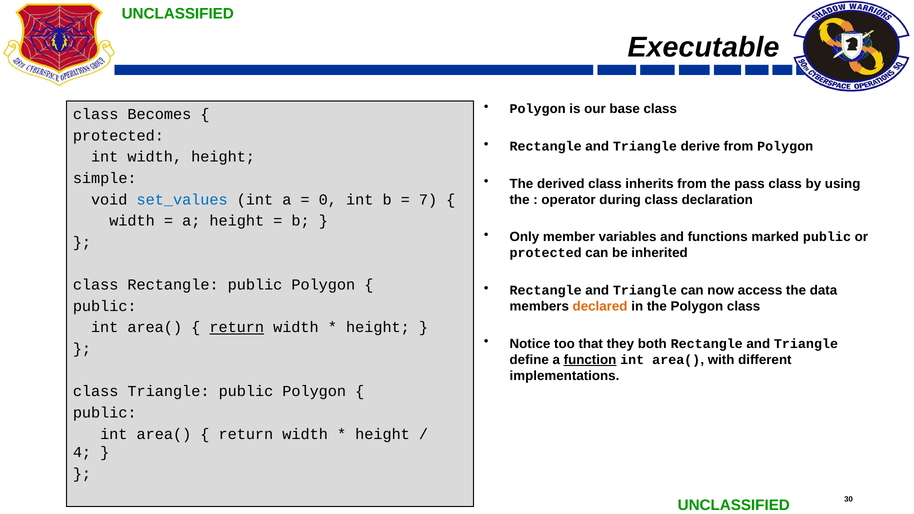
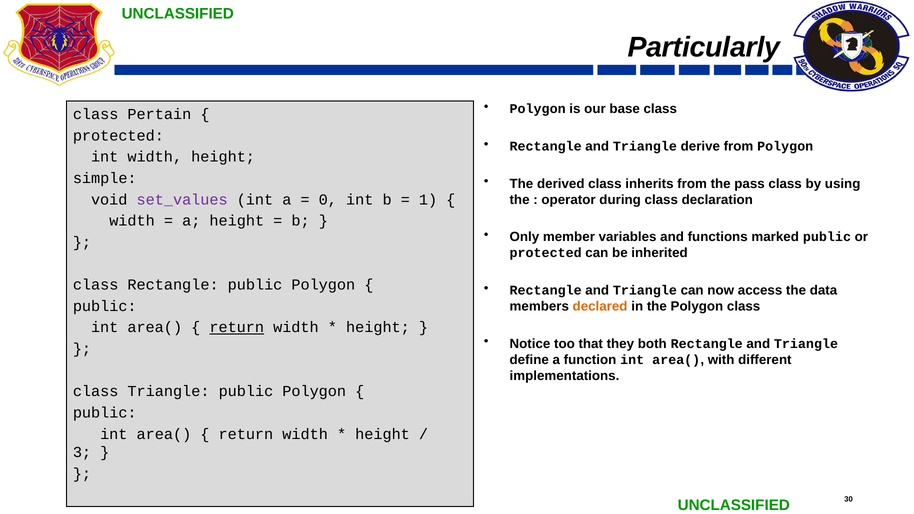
Executable: Executable -> Particularly (704, 47)
Becomes: Becomes -> Pertain (159, 114)
set_values colour: blue -> purple (182, 200)
7: 7 -> 1 (428, 200)
function underline: present -> none (590, 360)
4: 4 -> 3 (82, 452)
